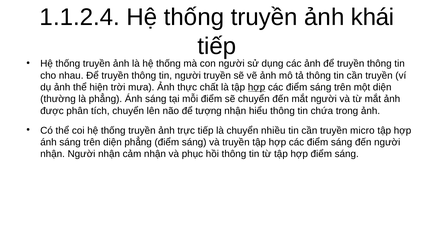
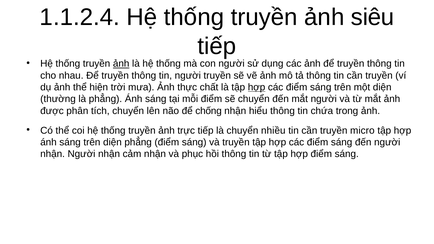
khái: khái -> siêu (373, 17)
ảnh underline: none -> present (121, 64)
tượng: tượng -> chống (209, 111)
